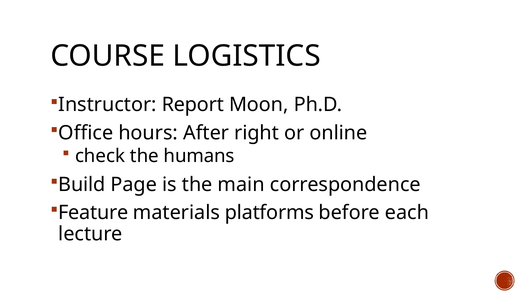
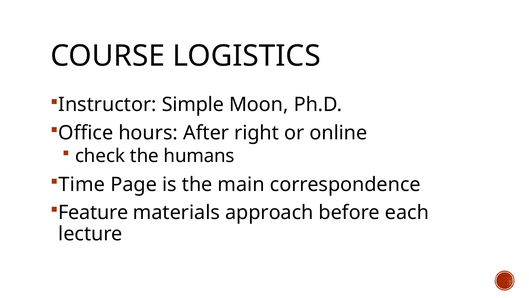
Report: Report -> Simple (193, 105)
Build: Build -> Time (82, 184)
platforms: platforms -> approach (269, 212)
